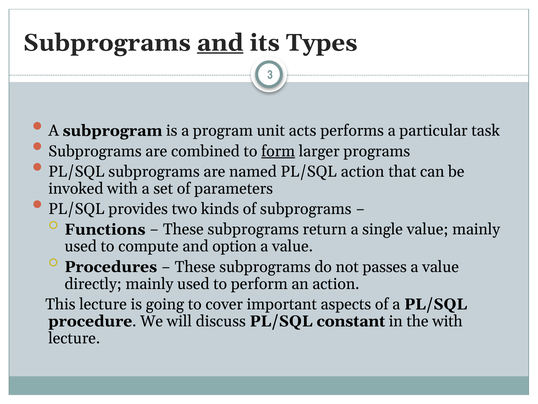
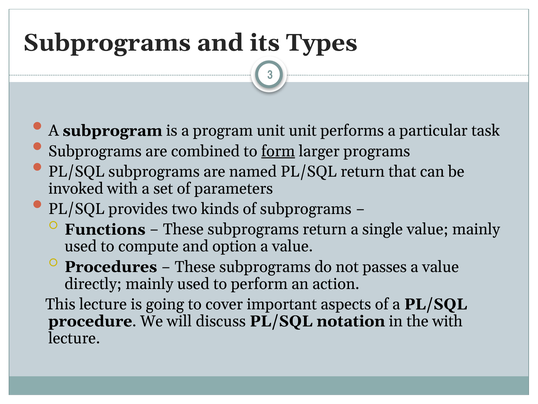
and underline: present -> none (220, 43)
unit acts: acts -> unit (303, 131)
PL/SQL action: action -> return (363, 171)
constant: constant -> notation (351, 321)
